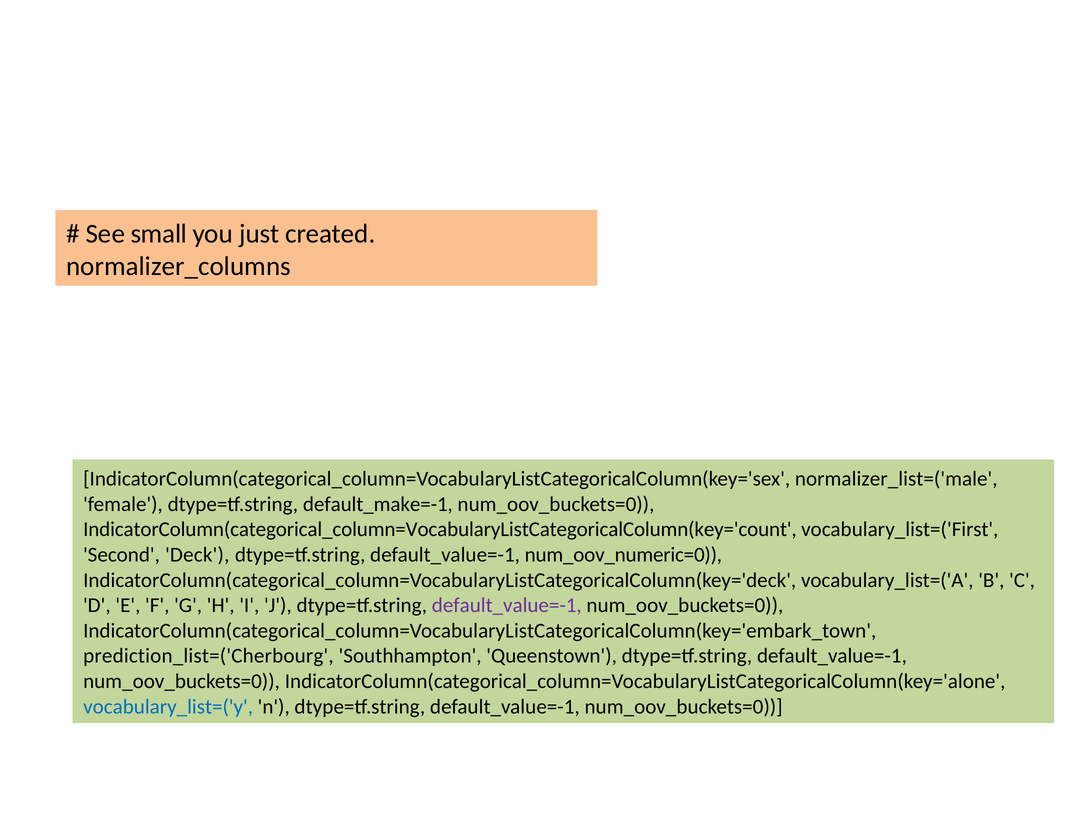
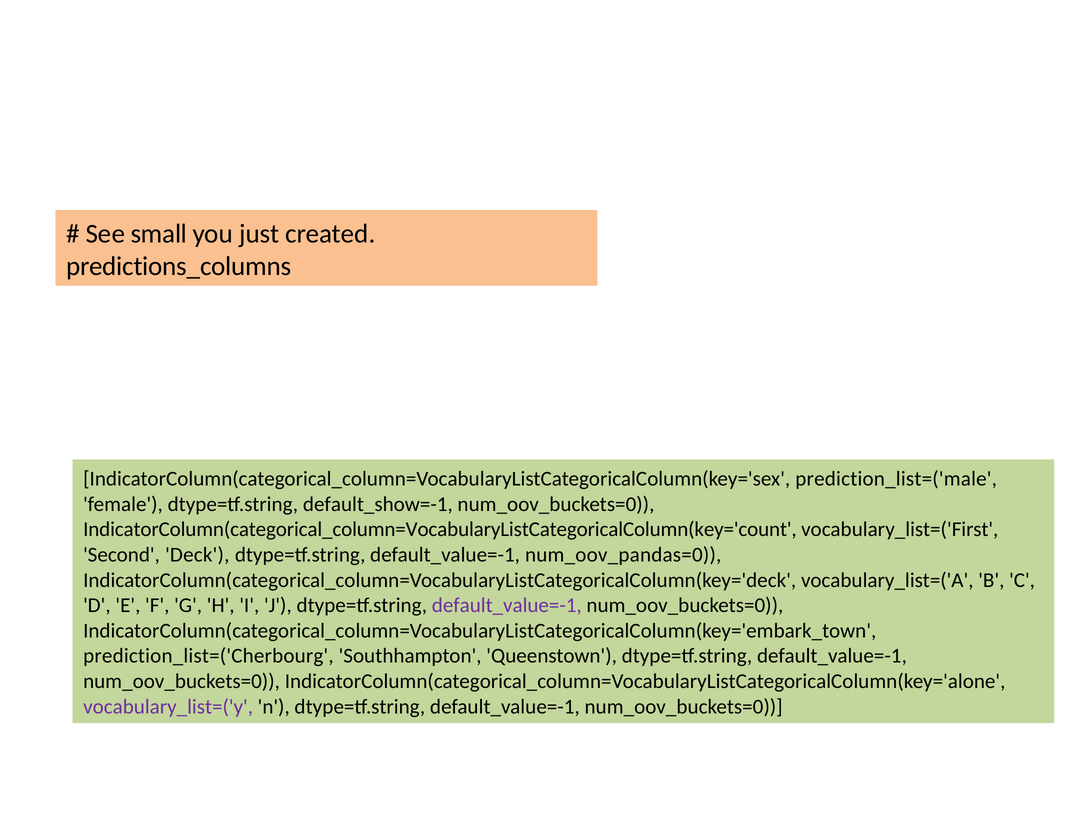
normalizer_columns: normalizer_columns -> predictions_columns (179, 266)
normalizer_list=('male: normalizer_list=('male -> prediction_list=('male (896, 479)
default_make=-1: default_make=-1 -> default_show=-1 (378, 504)
num_oov_numeric=0: num_oov_numeric=0 -> num_oov_pandas=0 (623, 555)
vocabulary_list=('y colour: blue -> purple (168, 707)
